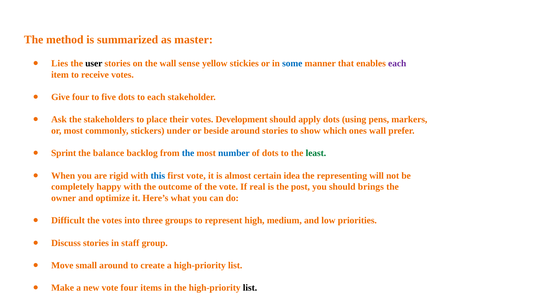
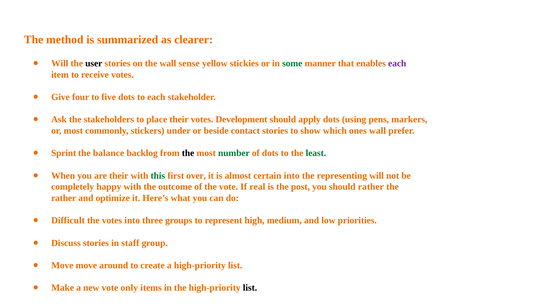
master: master -> clearer (194, 40)
Lies: Lies -> Will (60, 63)
some colour: blue -> green (292, 63)
beside around: around -> contact (245, 131)
the colour: blue -> black (188, 153)
number colour: blue -> green (234, 153)
are rigid: rigid -> their (119, 176)
this colour: blue -> green (158, 176)
first vote: vote -> over (196, 176)
certain idea: idea -> into (292, 176)
should brings: brings -> rather (371, 187)
owner: owner -> rather (64, 198)
Move small: small -> move (86, 265)
vote four: four -> only (129, 288)
